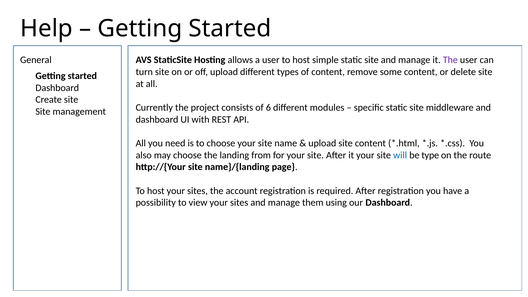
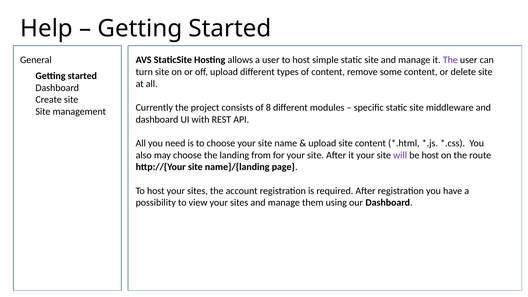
6: 6 -> 8 (268, 108)
will colour: blue -> purple (400, 155)
be type: type -> host (430, 155)
